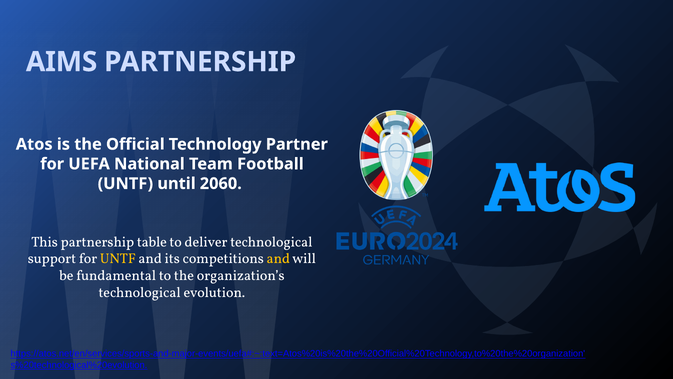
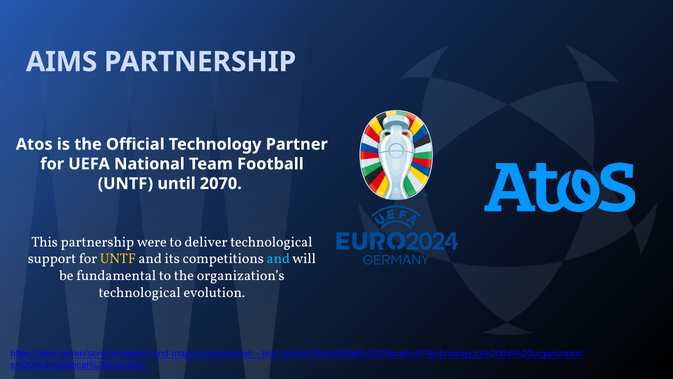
2060: 2060 -> 2070 (221, 183)
table: table -> were (152, 242)
and colour: yellow -> light blue (278, 258)
